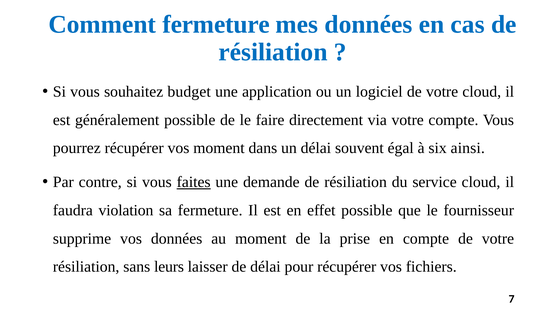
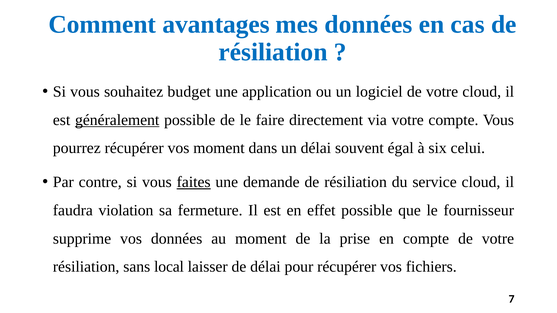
Comment fermeture: fermeture -> avantages (216, 25)
généralement underline: none -> present (117, 120)
ainsi: ainsi -> celui (468, 148)
leurs: leurs -> local (169, 267)
